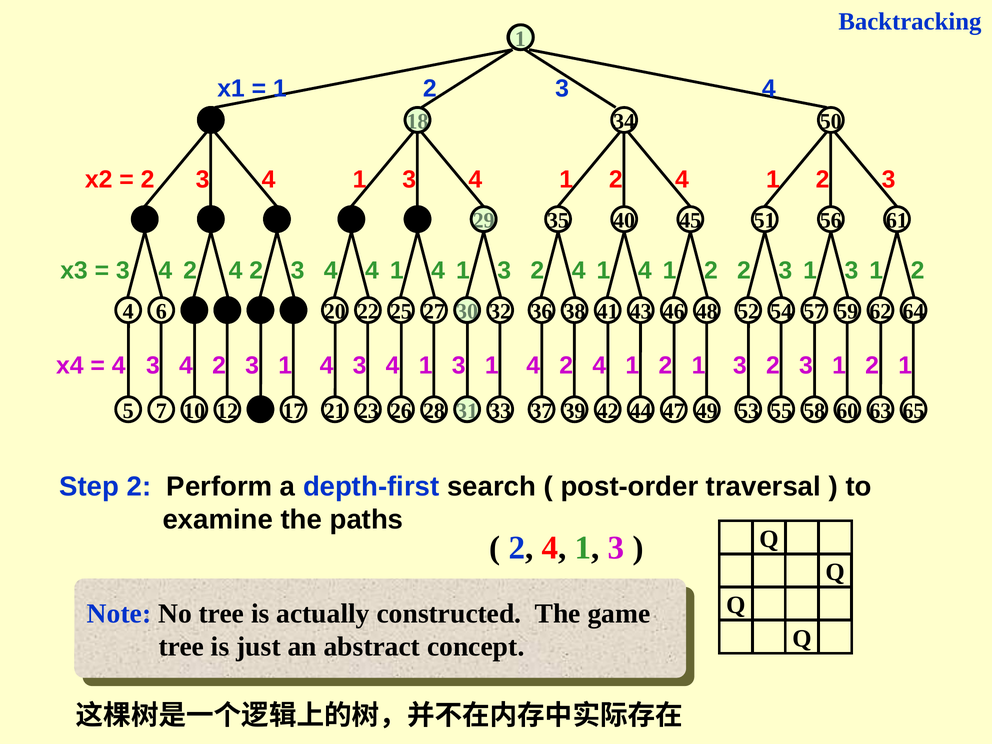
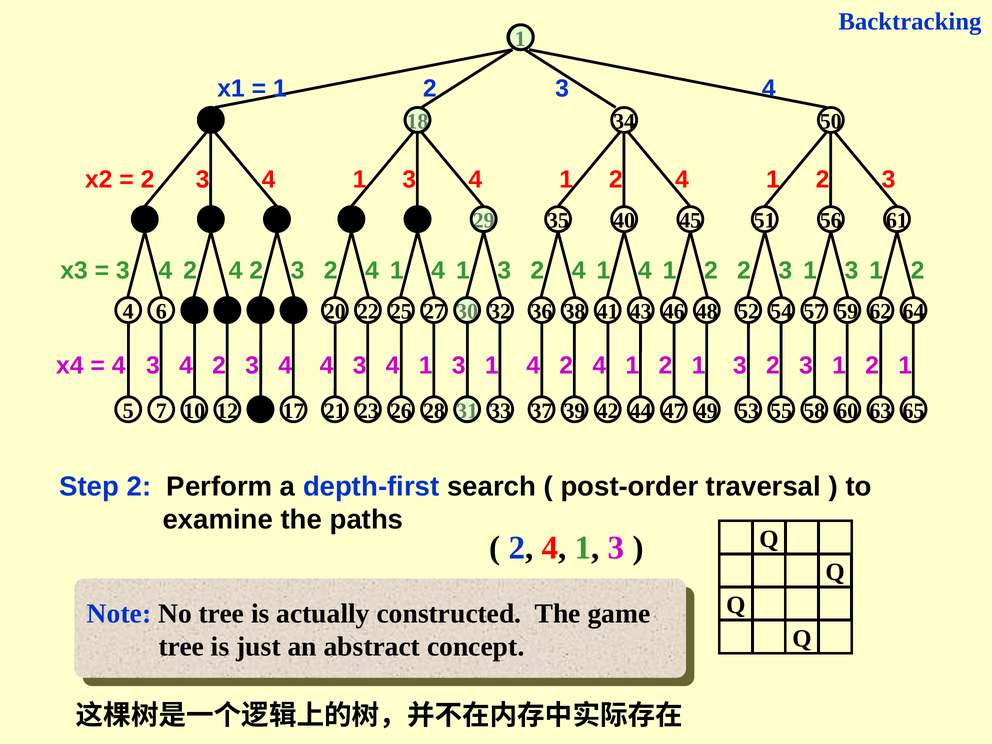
4 2 3 4: 4 -> 2 (331, 270)
4 2 3 1: 1 -> 4 (285, 365)
